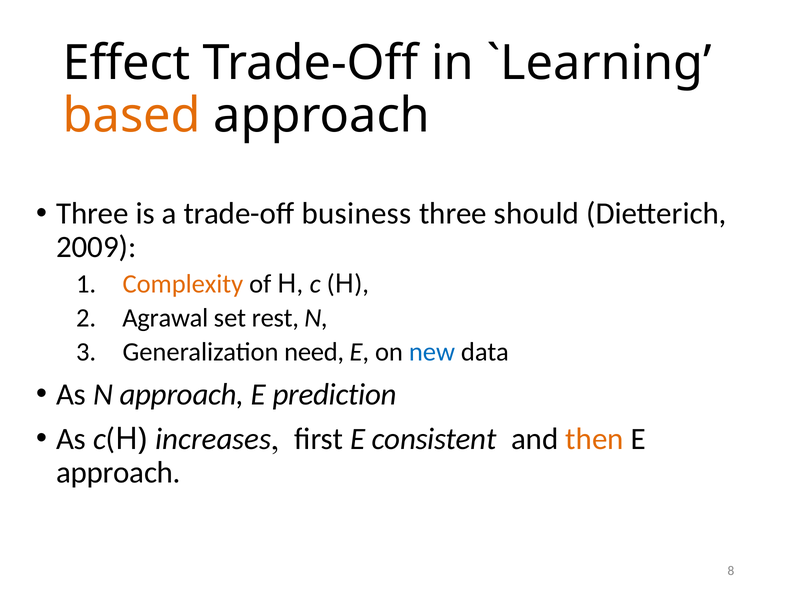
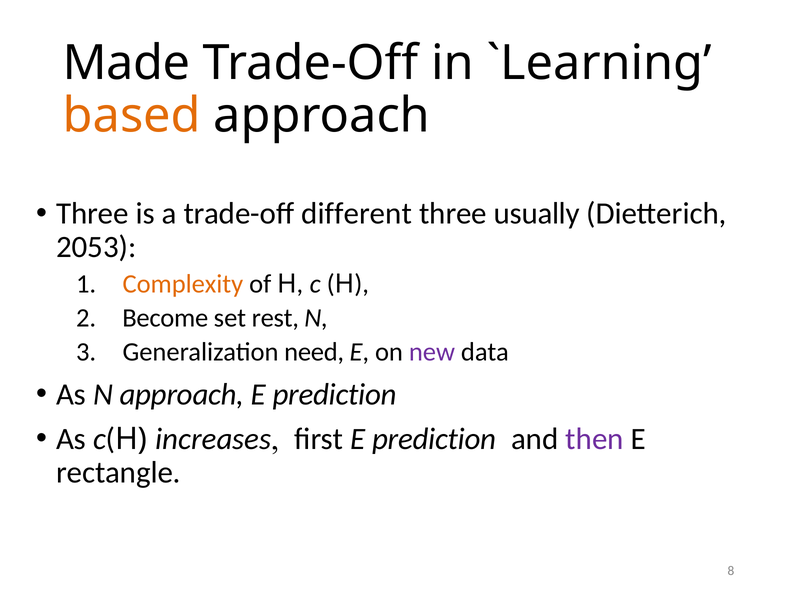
Effect: Effect -> Made (127, 63)
business: business -> different (357, 214)
should: should -> usually (537, 214)
2009: 2009 -> 2053 (96, 247)
Agrawal: Agrawal -> Become (165, 318)
new colour: blue -> purple (432, 352)
first E consistent: consistent -> prediction (434, 439)
then colour: orange -> purple (595, 439)
approach: approach -> rectangle (118, 472)
